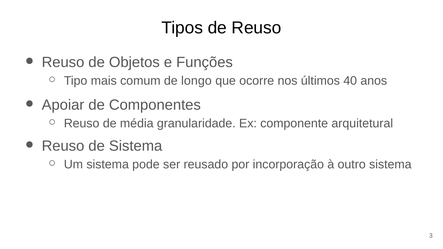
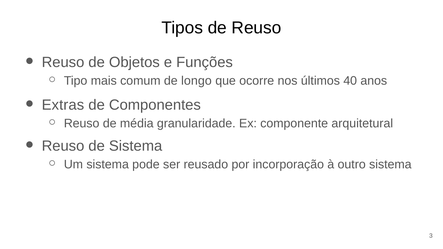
Apoiar: Apoiar -> Extras (63, 105)
